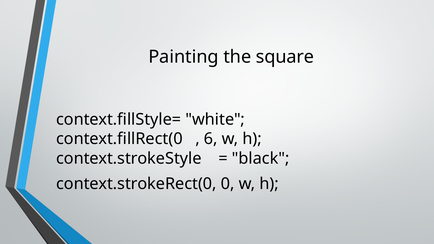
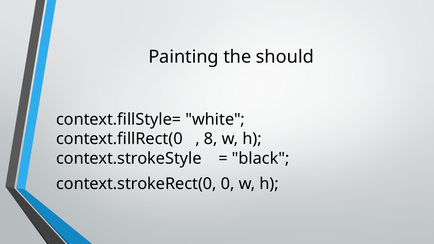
square: square -> should (285, 57)
6: 6 -> 8 (211, 139)
